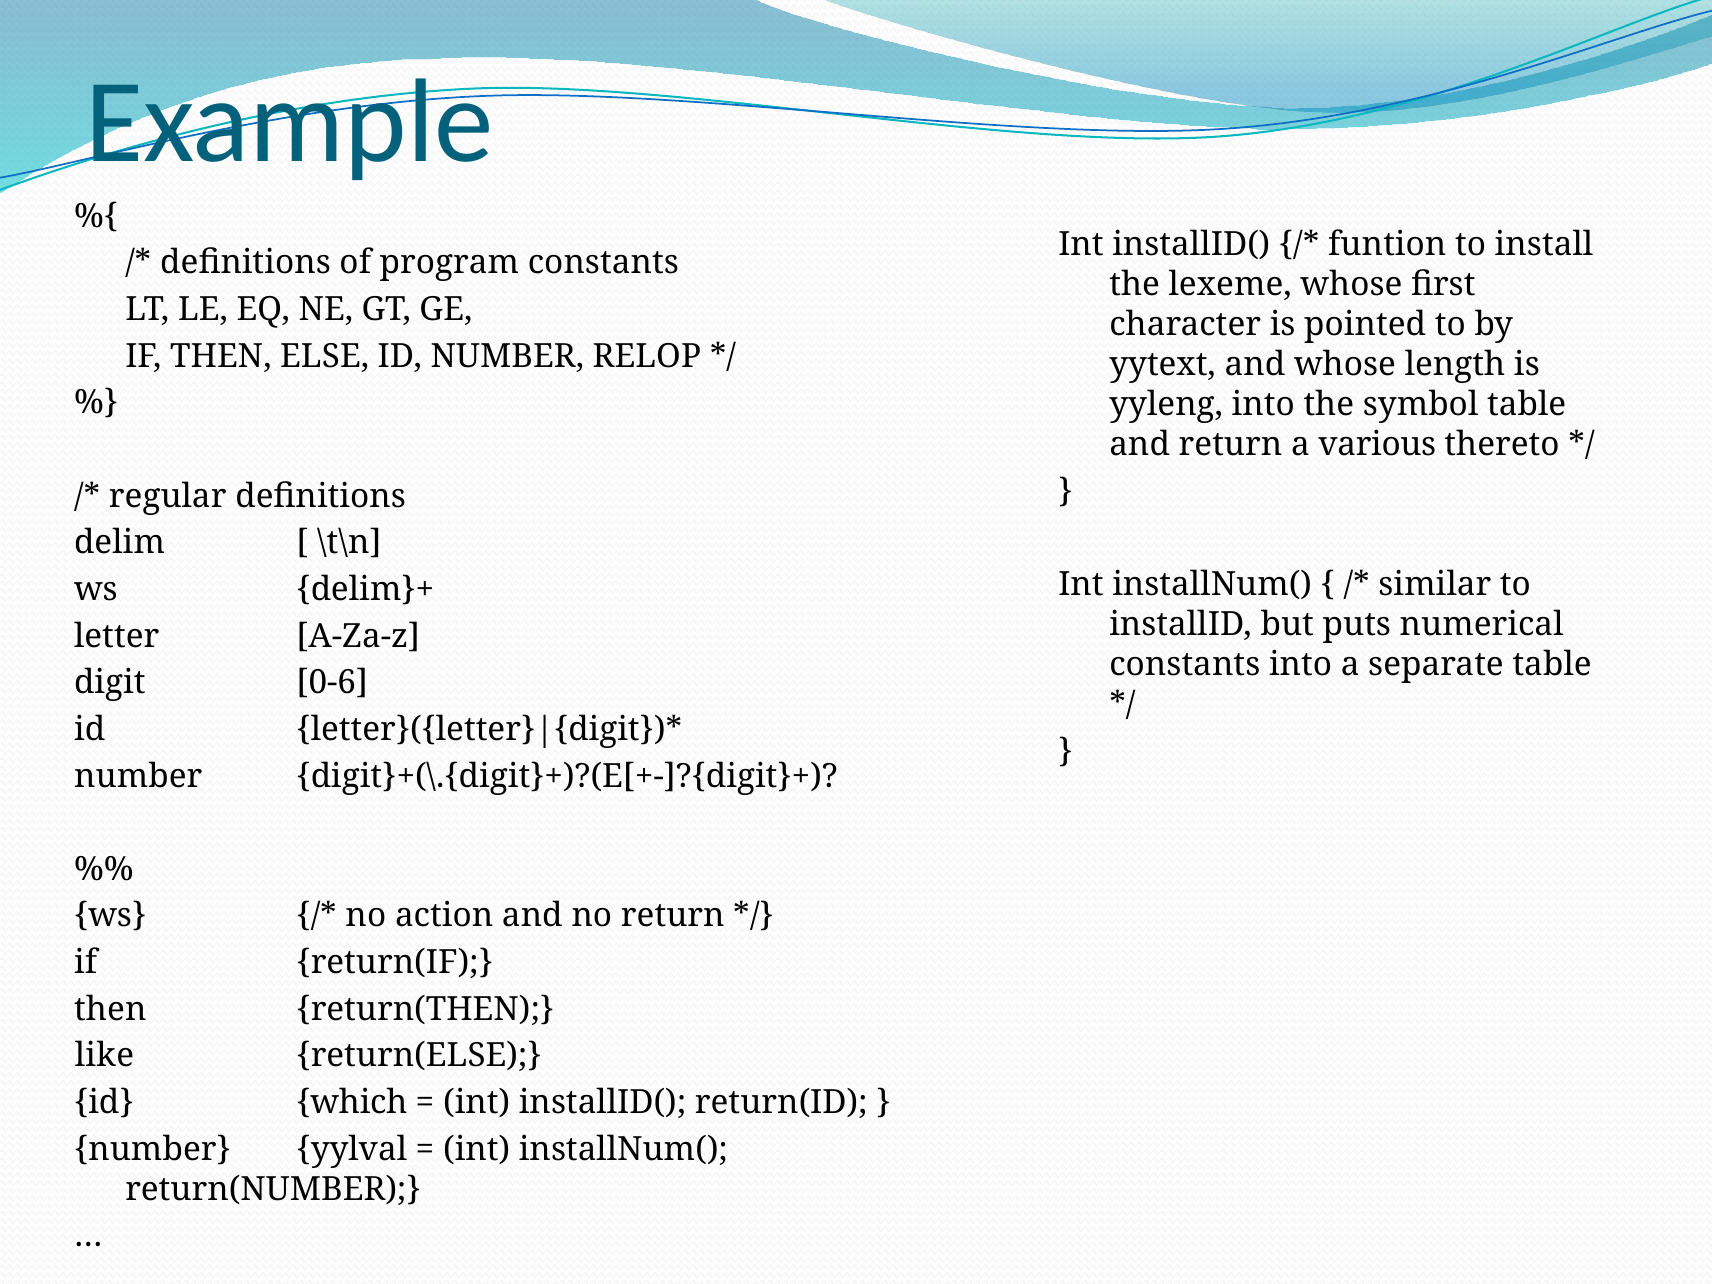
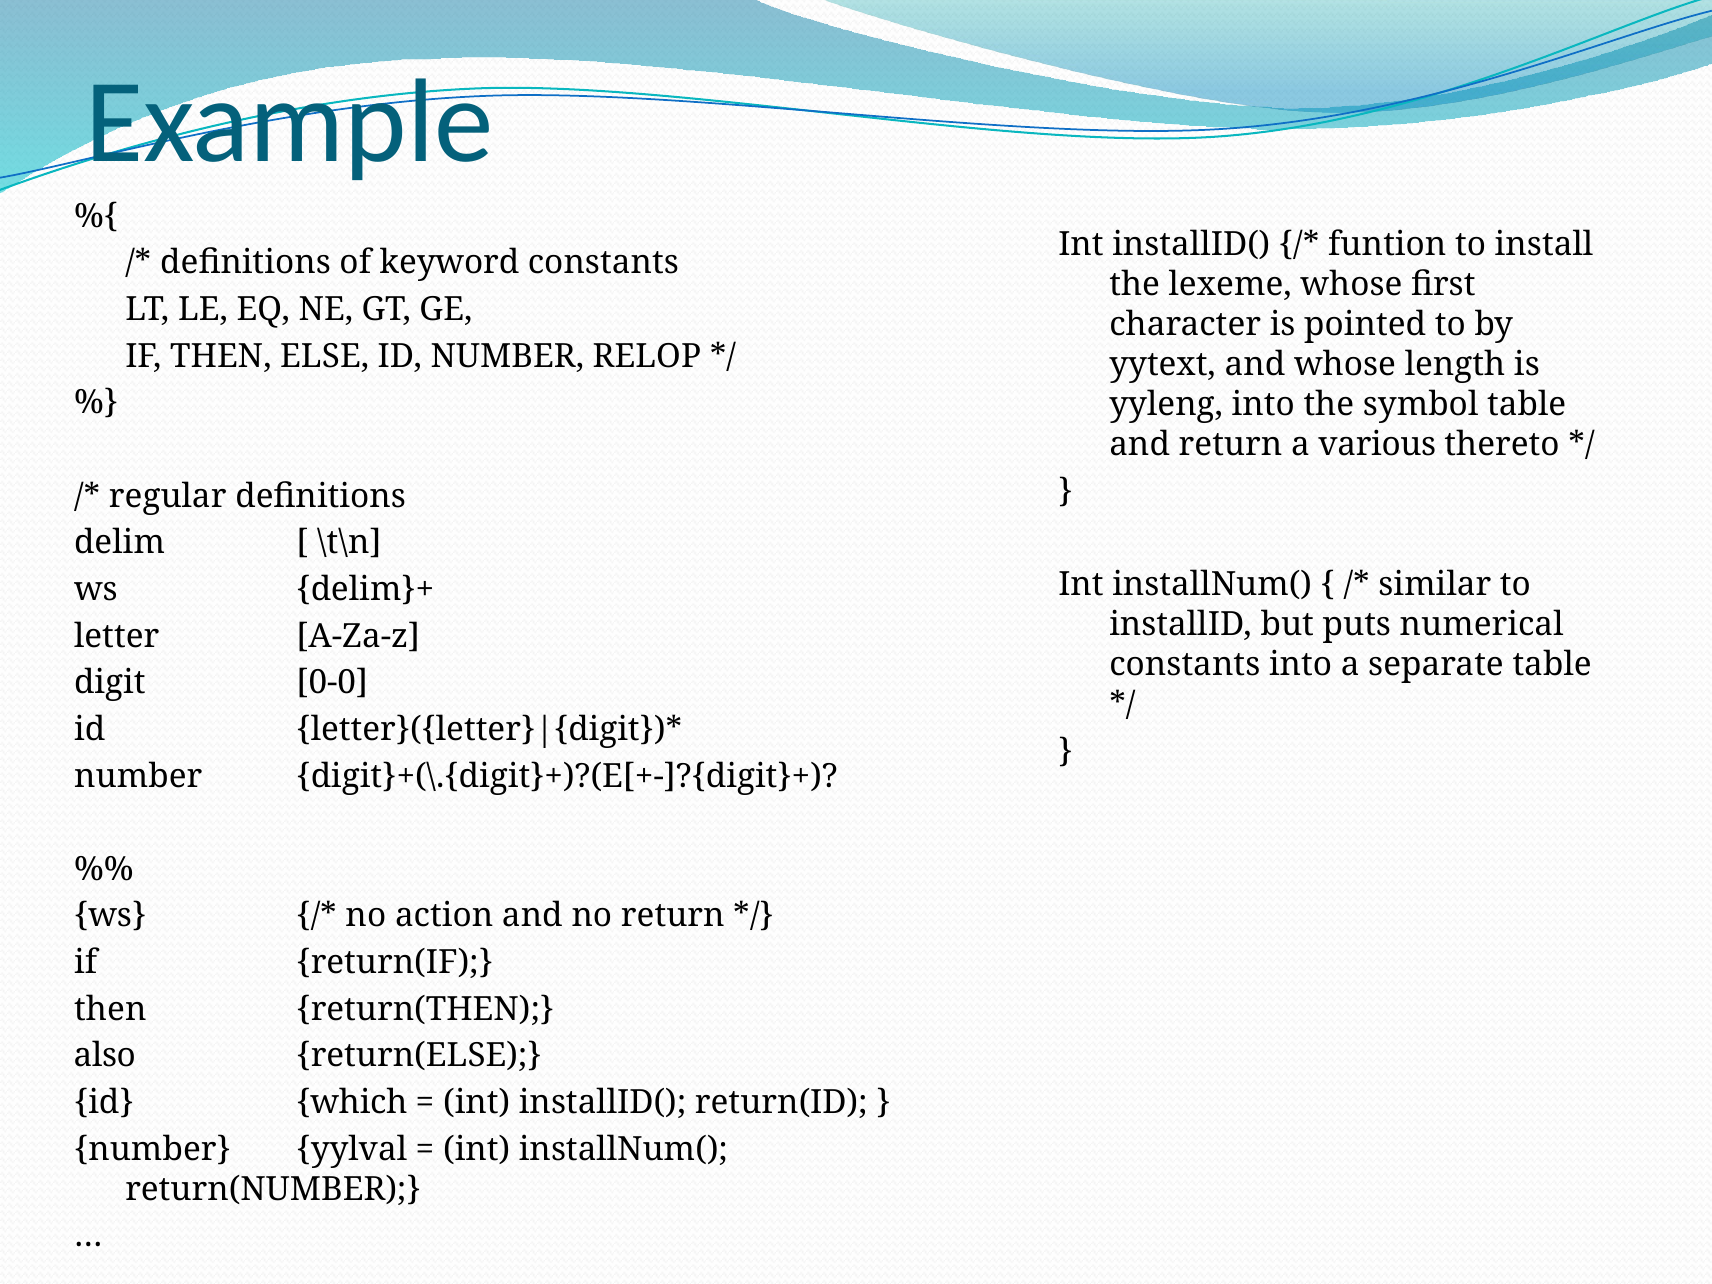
program: program -> keyword (449, 263)
0-6: 0-6 -> 0-0 (332, 683)
like: like -> also (105, 1056)
